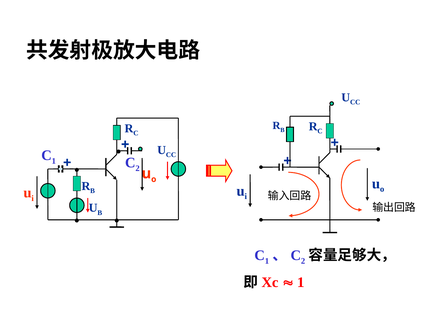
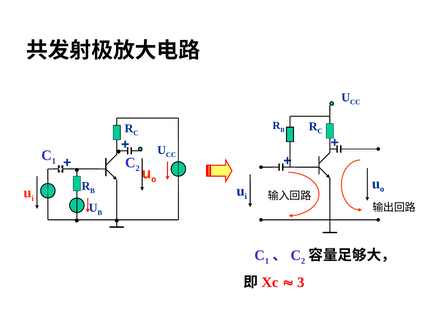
1: 1 -> 3 (301, 282)
